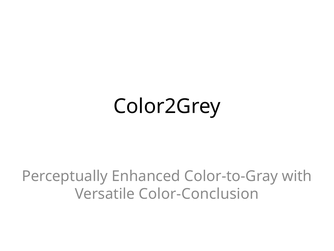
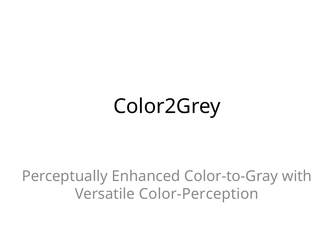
Color-Conclusion: Color-Conclusion -> Color-Perception (199, 194)
